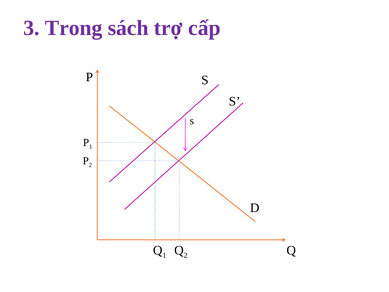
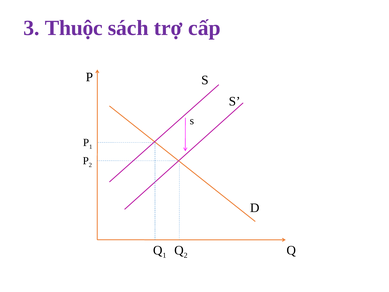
Trong: Trong -> Thuộc (74, 28)
